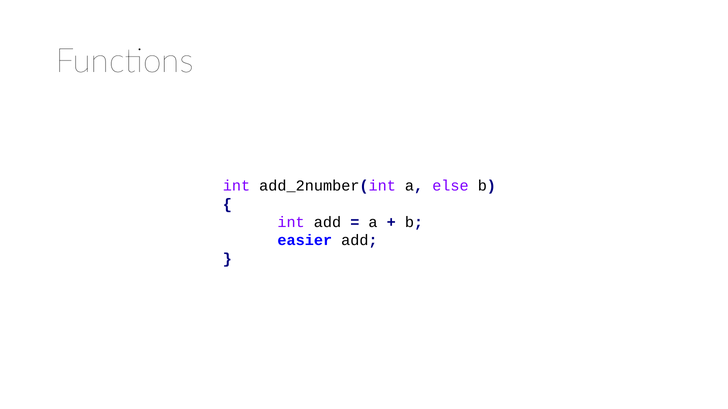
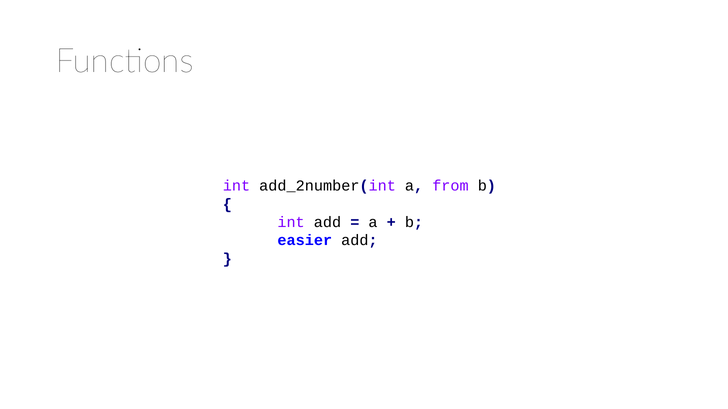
else: else -> from (450, 186)
